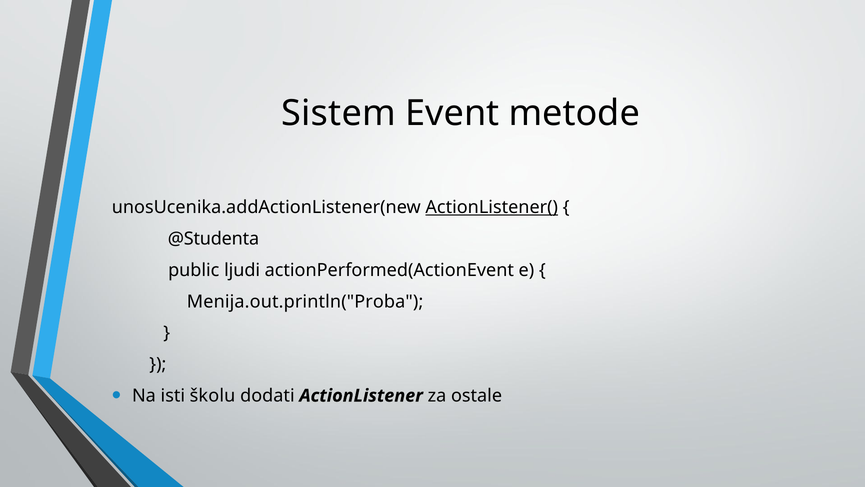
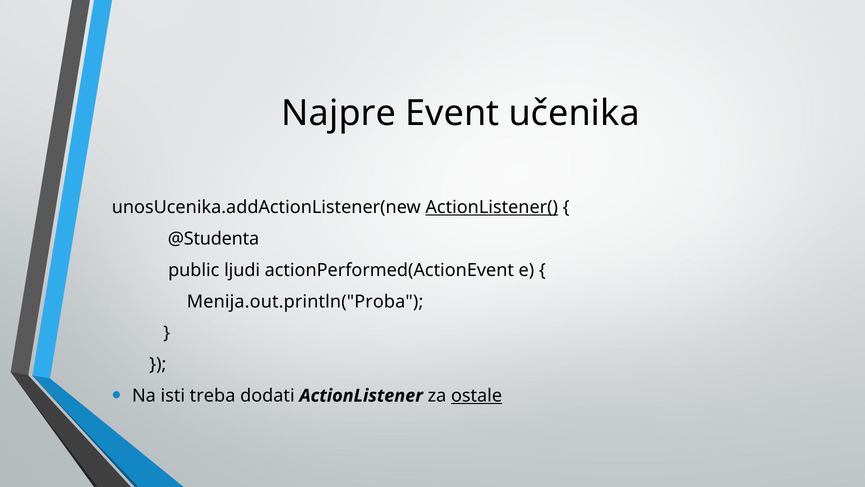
Sistem: Sistem -> Najpre (339, 113)
metode: metode -> učenika (574, 113)
školu: školu -> treba (213, 395)
ostale underline: none -> present (477, 395)
